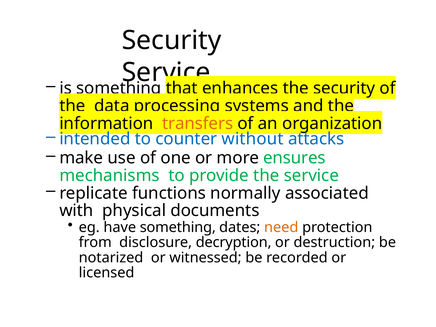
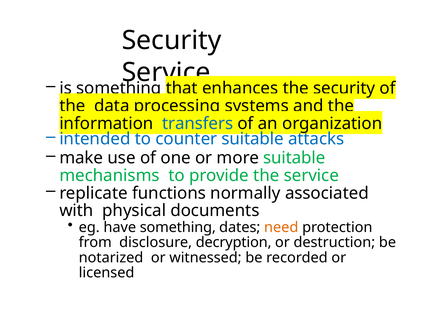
transfers colour: orange -> blue (198, 124)
counter without: without -> suitable (253, 139)
more ensures: ensures -> suitable (294, 158)
